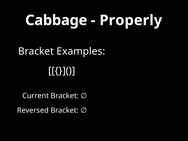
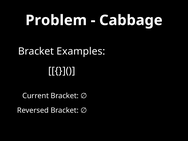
Cabbage: Cabbage -> Problem (56, 20)
Properly: Properly -> Cabbage (131, 20)
